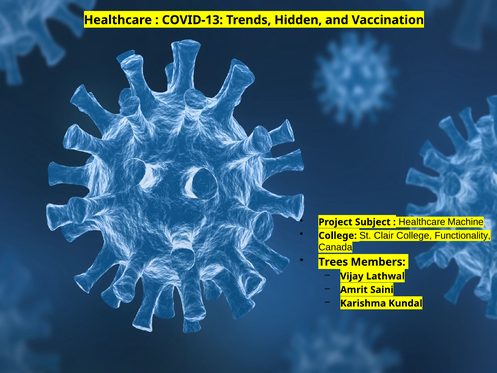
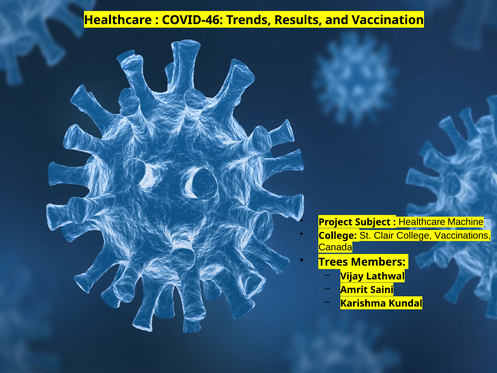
COVID-13: COVID-13 -> COVID-46 (192, 20)
Hidden: Hidden -> Results (298, 20)
Functionality: Functionality -> Vaccinations (463, 235)
